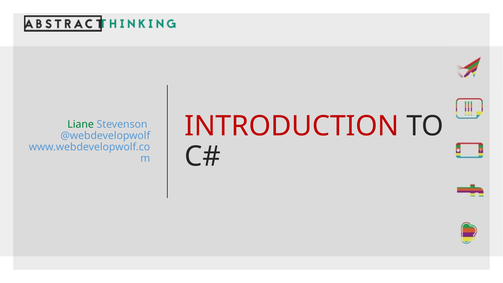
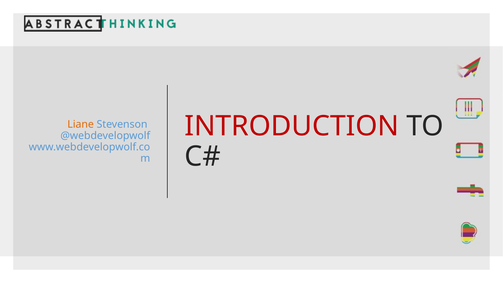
Liane colour: green -> orange (81, 124)
